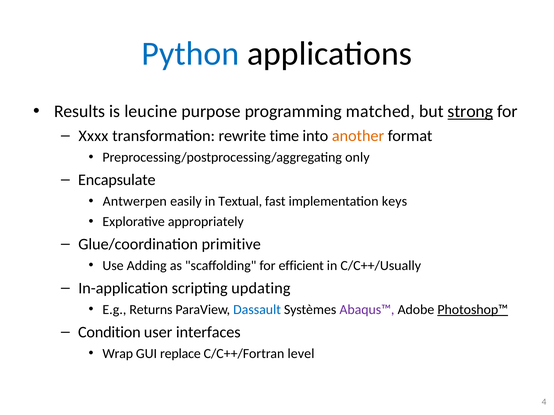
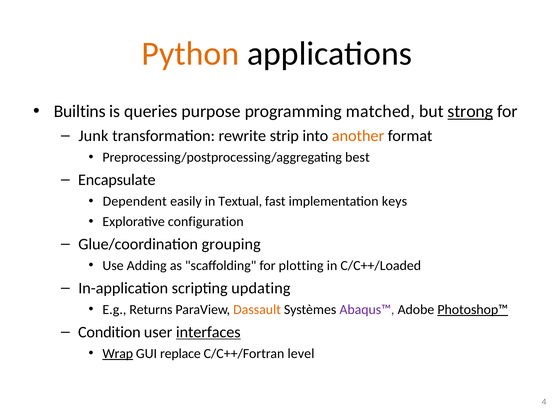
Python colour: blue -> orange (190, 54)
Results: Results -> Builtins (80, 112)
leucine: leucine -> queries (151, 112)
Xxxx: Xxxx -> Junk (93, 136)
time: time -> strip (284, 136)
only: only -> best (357, 158)
Antwerpen: Antwerpen -> Dependent (135, 202)
appropriately: appropriately -> configuration (206, 222)
primitive: primitive -> grouping (231, 244)
efficient: efficient -> plotting (301, 266)
C/C++/Usually: C/C++/Usually -> C/C++/Loaded (381, 266)
Dassault colour: blue -> orange (257, 310)
interfaces underline: none -> present (208, 332)
Wrap underline: none -> present (118, 354)
